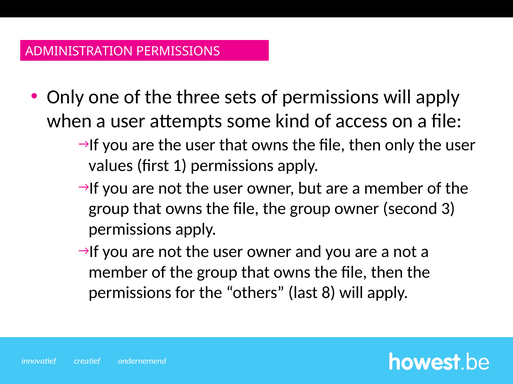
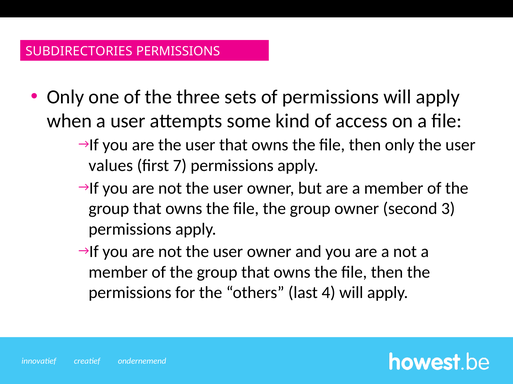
ADMINISTRATION: ADMINISTRATION -> SUBDIRECTORIES (79, 51)
1: 1 -> 7 (180, 166)
8: 8 -> 4 (329, 293)
